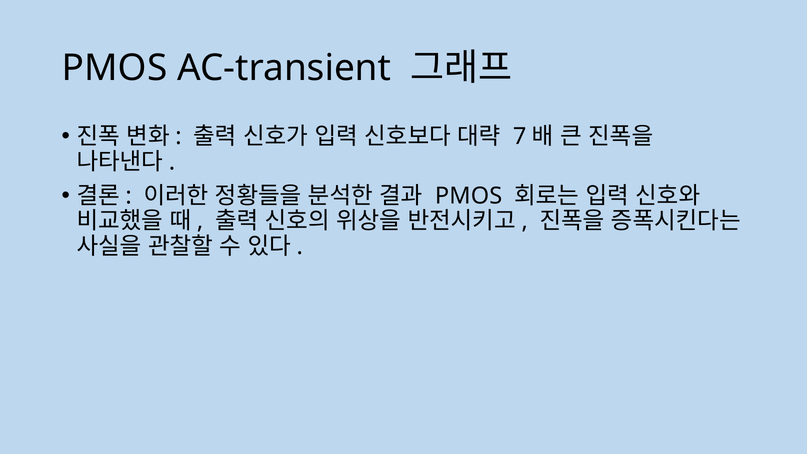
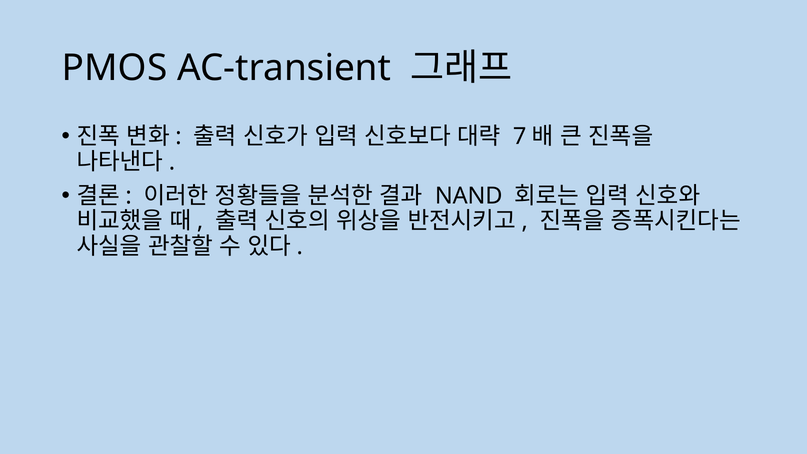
PMOS: PMOS -> NAND (469, 196)
